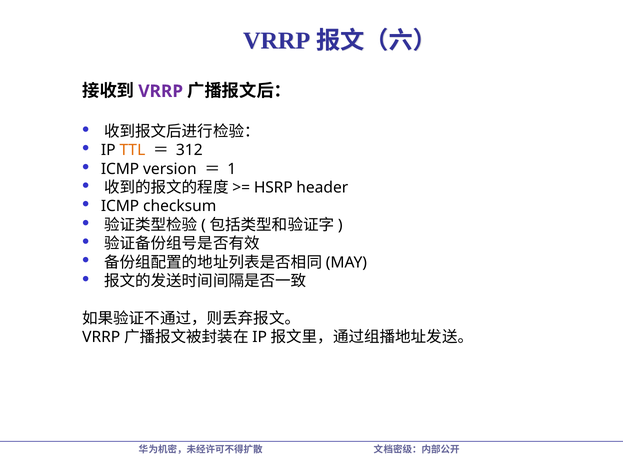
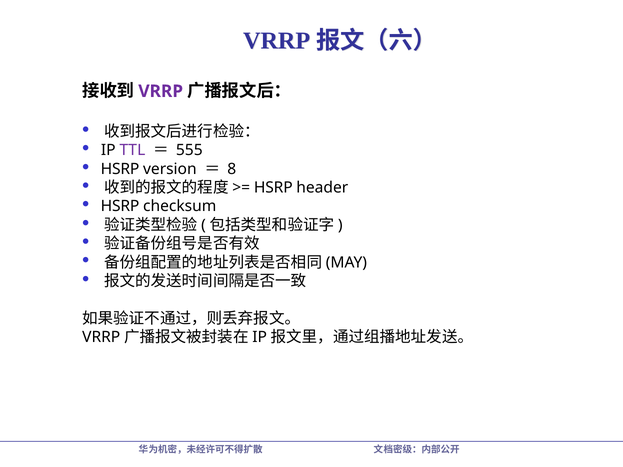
TTL colour: orange -> purple (132, 150)
312: 312 -> 555 (189, 150)
ICMP: ICMP -> HSRP (120, 169)
1: 1 -> 8 (232, 169)
ICMP: ICMP -> HSRP (120, 206)
